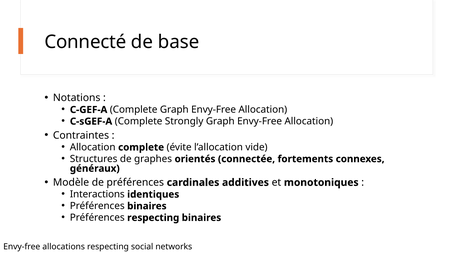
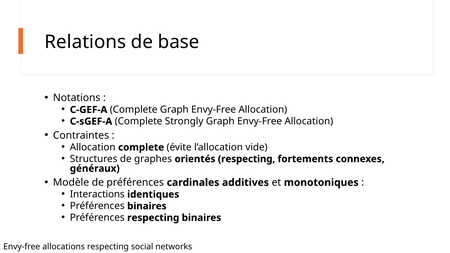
Connecté: Connecté -> Relations (85, 42)
orientés connectée: connectée -> respecting (247, 159)
